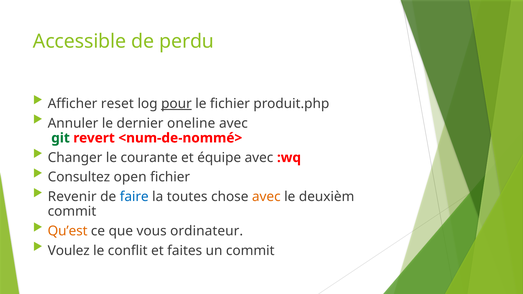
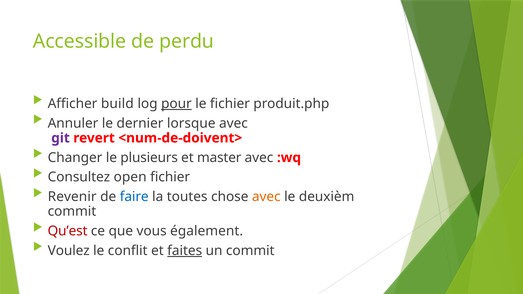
reset: reset -> build (117, 104)
oneline: oneline -> lorsque (191, 123)
git colour: green -> purple (60, 138)
<num-de-nommé>: <num-de-nommé> -> <num-de-doivent> (180, 138)
courante: courante -> plusieurs (149, 158)
équipe: équipe -> master (219, 158)
Qu’est colour: orange -> red (68, 231)
ordinateur: ordinateur -> également (207, 231)
faites underline: none -> present (185, 251)
